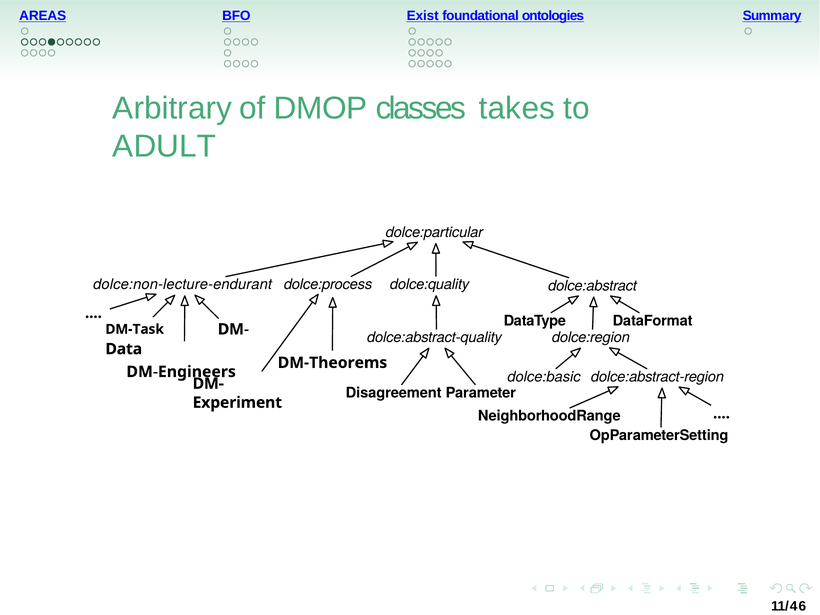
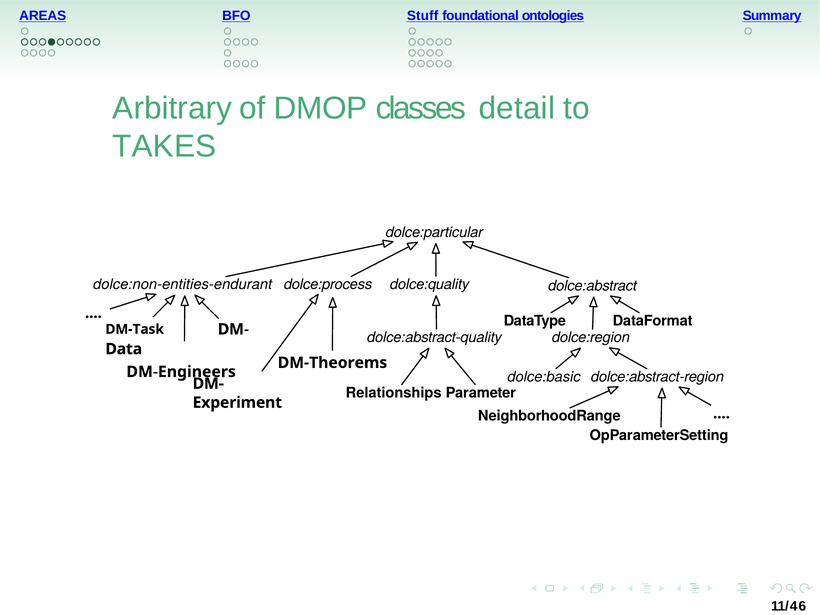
Exist: Exist -> Stuff (423, 16)
takes: takes -> detail (517, 109)
ADULT: ADULT -> TAKES (164, 147)
dolce:non-lecture-endurant: dolce:non-lecture-endurant -> dolce:non-entities-endurant (183, 285)
Disagreement: Disagreement -> Relationships (394, 393)
